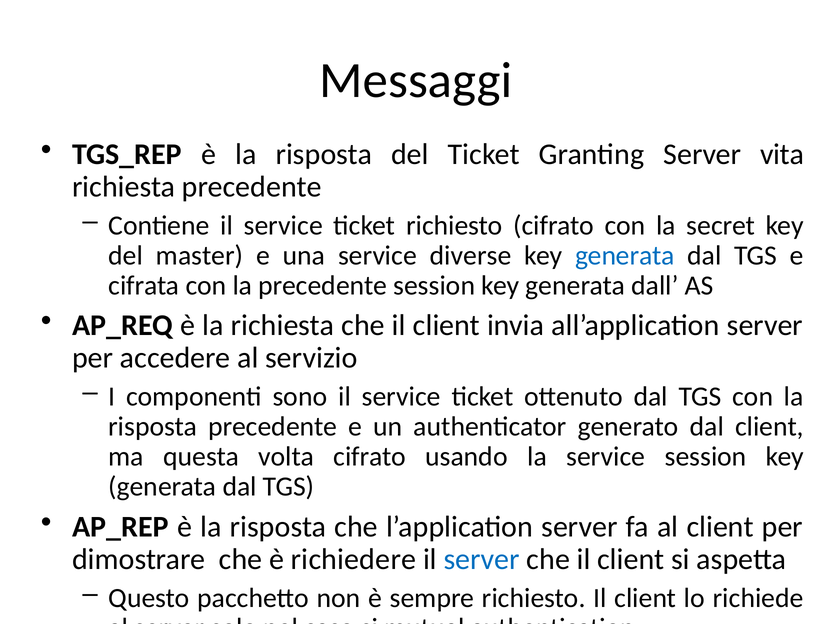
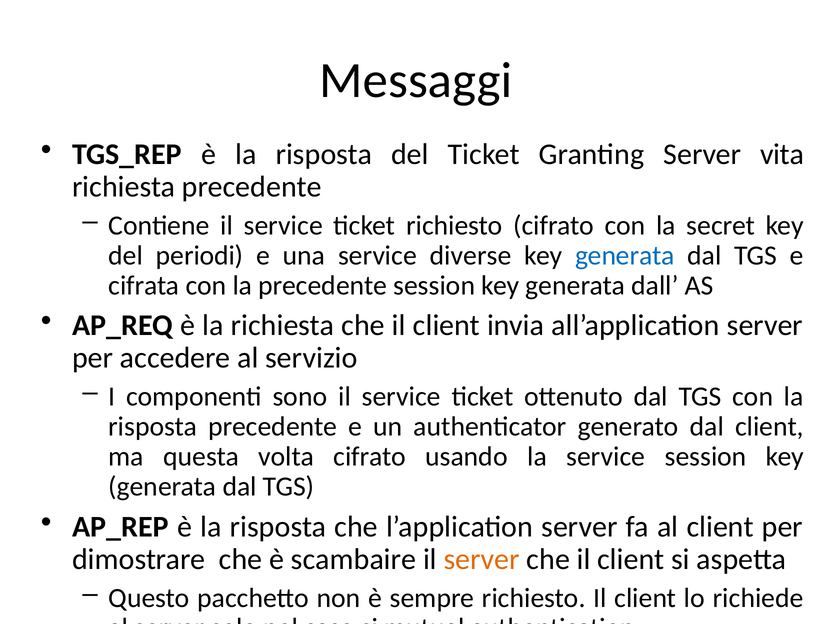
master: master -> periodi (200, 255)
richiedere: richiedere -> scambaire (354, 559)
server colour: blue -> orange (482, 559)
